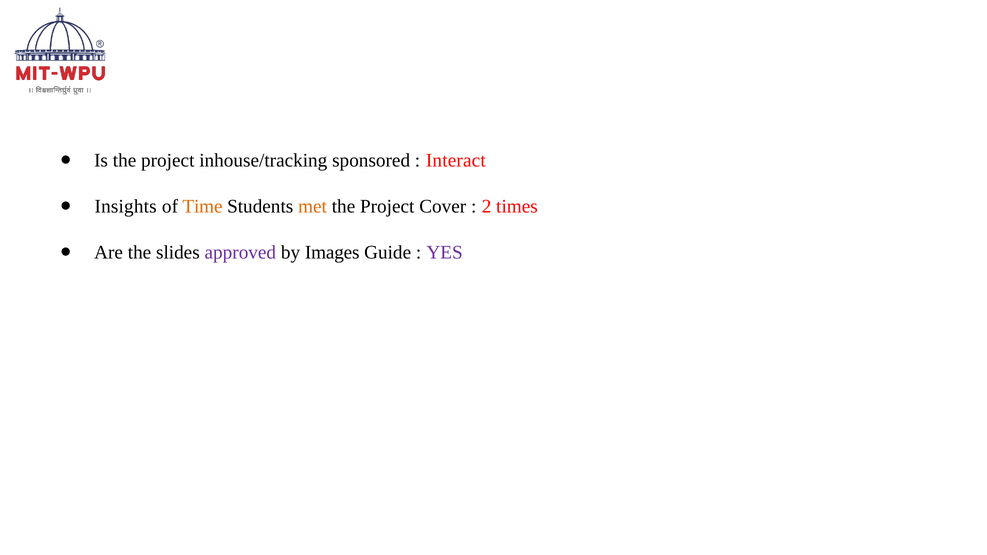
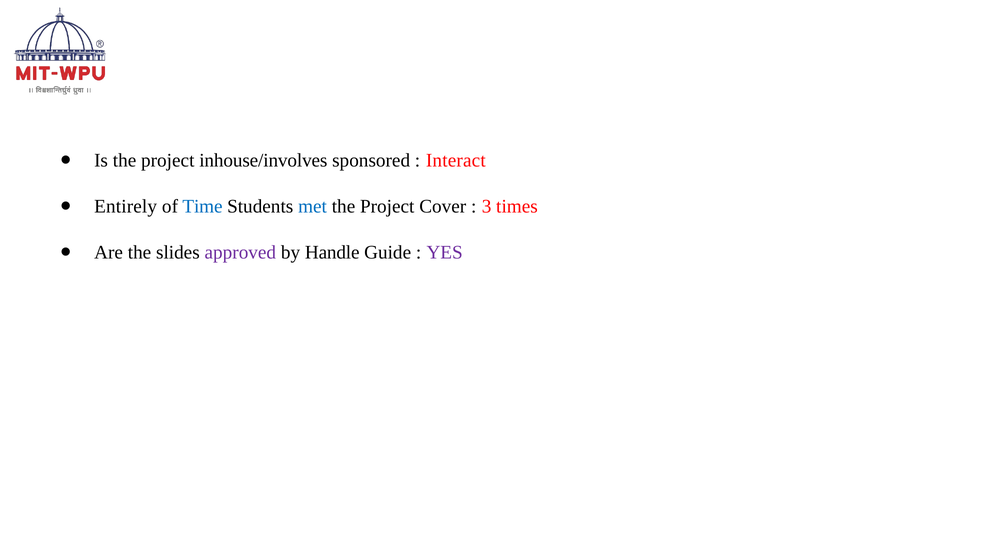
inhouse/tracking: inhouse/tracking -> inhouse/involves (263, 160)
Insights: Insights -> Entirely (126, 206)
Time colour: orange -> blue (202, 206)
met colour: orange -> blue (313, 206)
2: 2 -> 3 (487, 206)
Images: Images -> Handle (332, 253)
